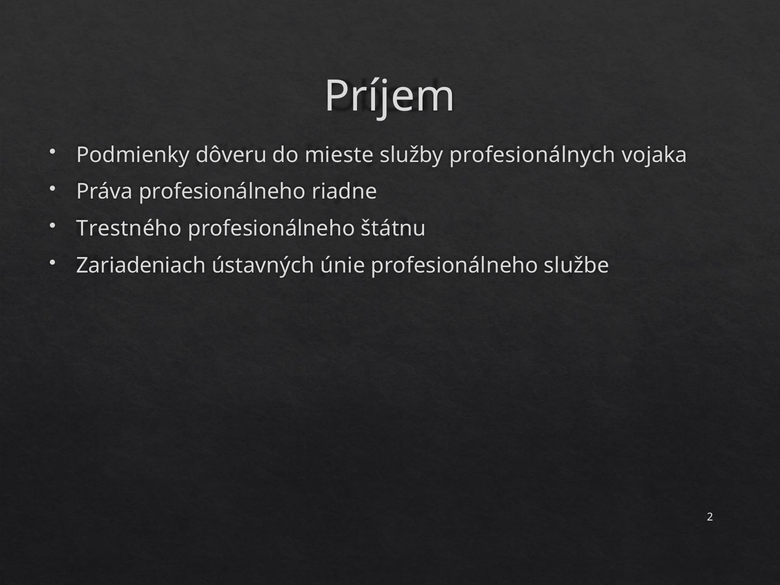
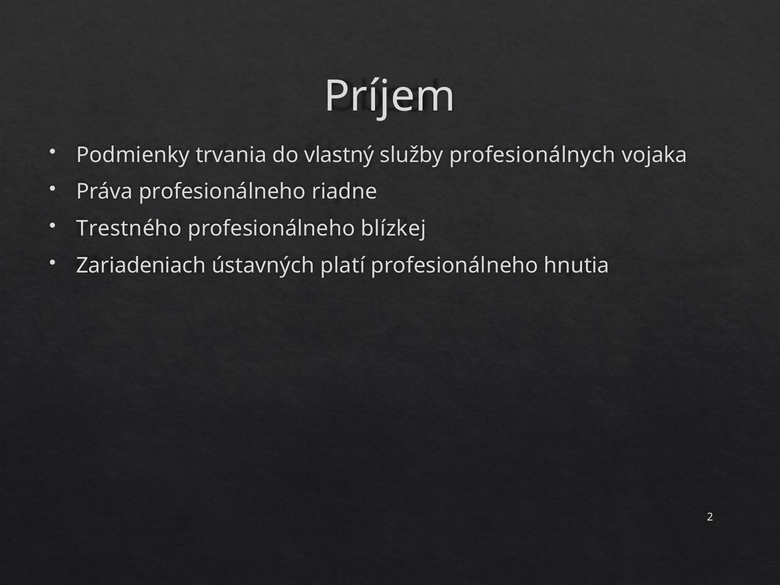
dôveru: dôveru -> trvania (231, 155)
mieste: mieste -> vlastný (339, 155)
štátnu: štátnu -> blízkej (394, 229)
únie: únie -> platí (343, 265)
službe: službe -> hnutia (577, 265)
